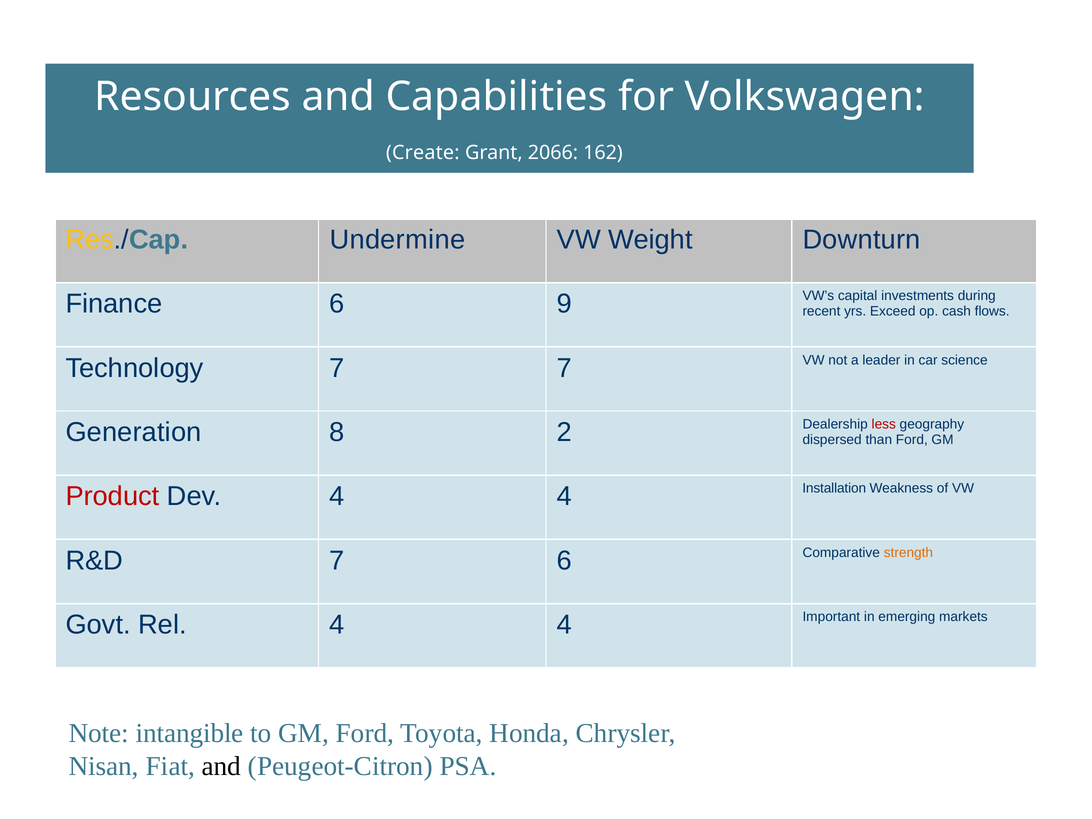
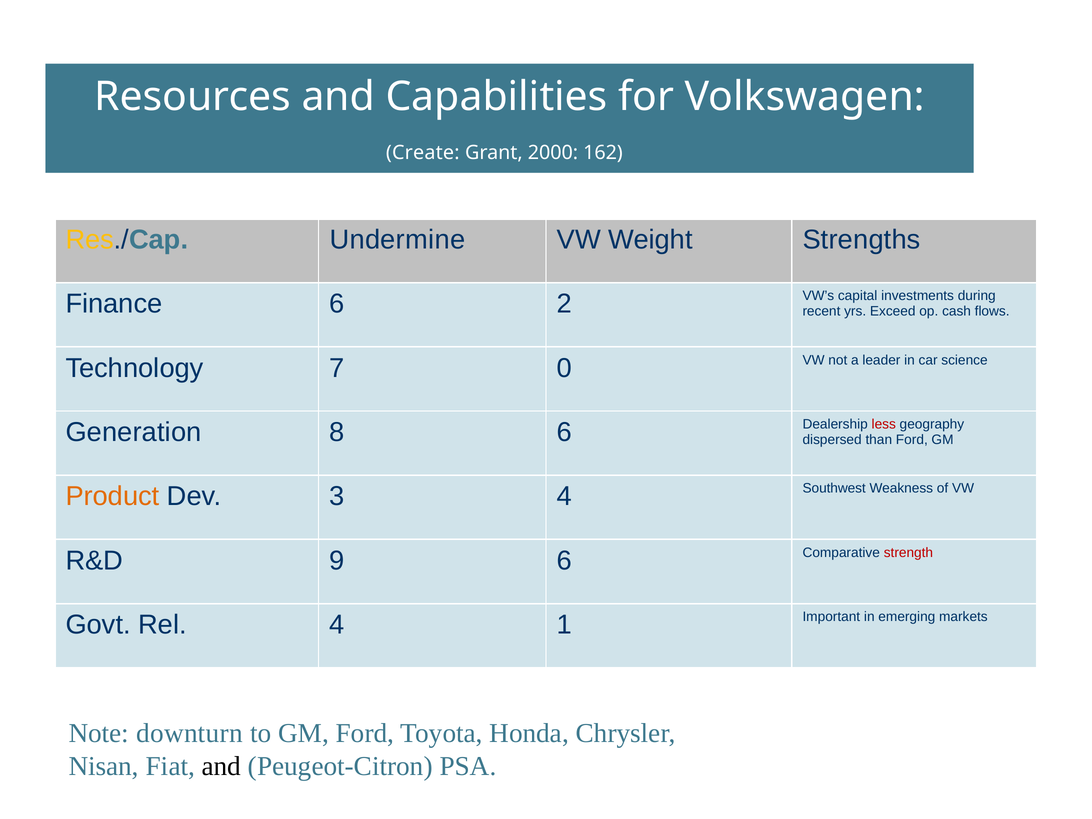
2066: 2066 -> 2000 (553, 153)
Downturn: Downturn -> Strengths (862, 240)
9: 9 -> 2 (564, 304)
7 7: 7 -> 0 (564, 368)
8 2: 2 -> 6 (564, 432)
Product colour: red -> orange (112, 496)
Dev 4: 4 -> 3 (337, 496)
Installation: Installation -> Southwest (834, 488)
R&D 7: 7 -> 9 (337, 561)
strength colour: orange -> red (908, 553)
Rel 4 4: 4 -> 1 (564, 625)
intangible: intangible -> downturn (189, 733)
